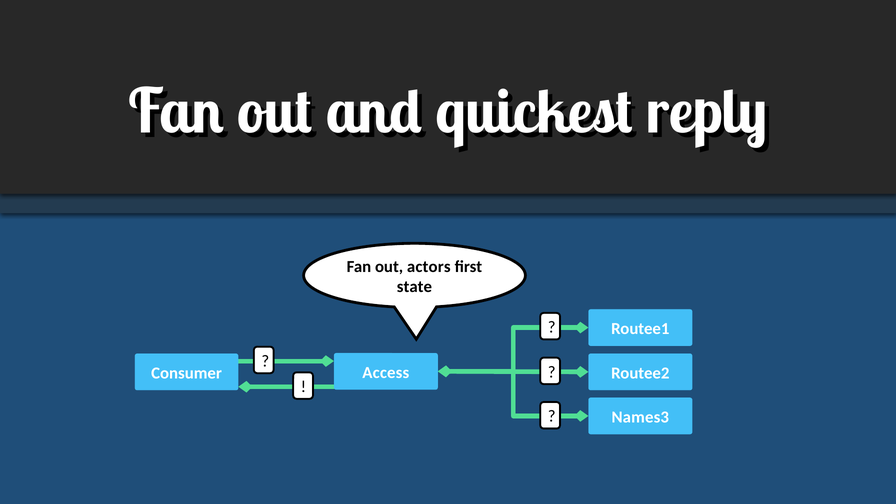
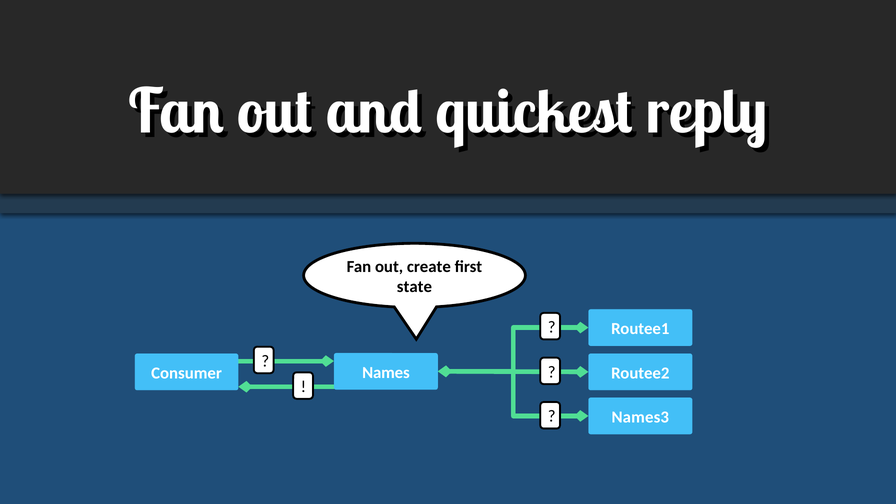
actors: actors -> create (429, 266)
Access: Access -> Names (386, 373)
